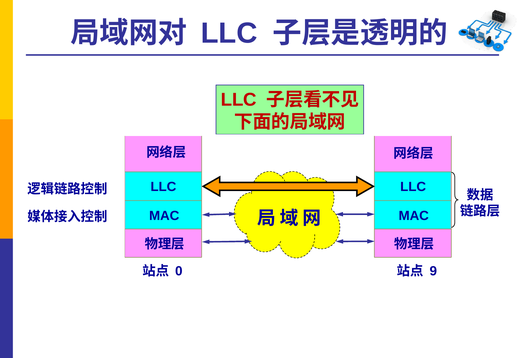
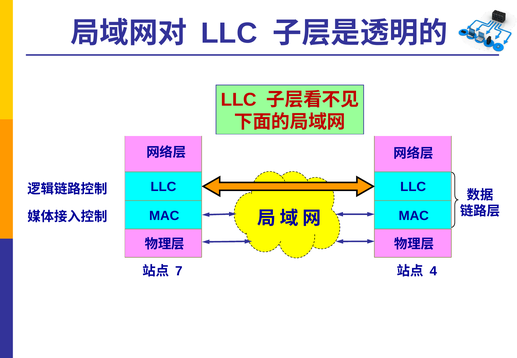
0: 0 -> 7 (179, 271)
9: 9 -> 4 (433, 271)
